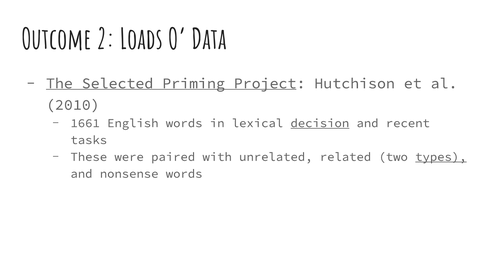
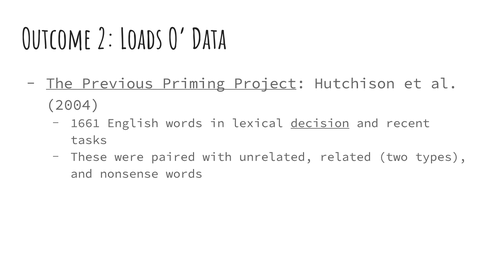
Selected: Selected -> Previous (118, 83)
2010: 2010 -> 2004 (73, 105)
types underline: present -> none (441, 157)
